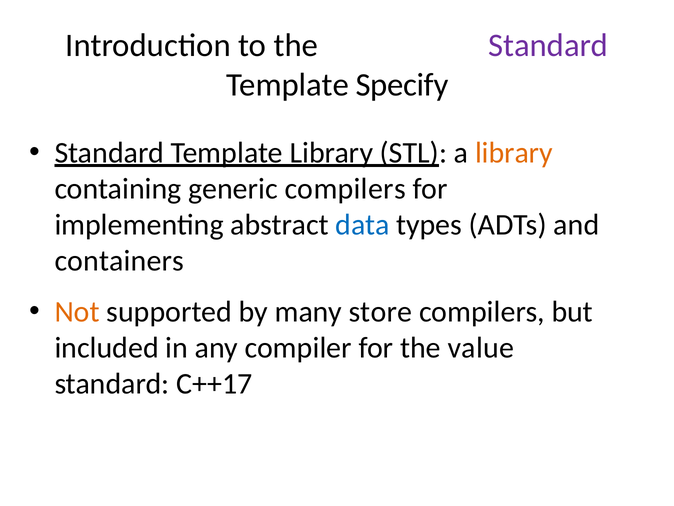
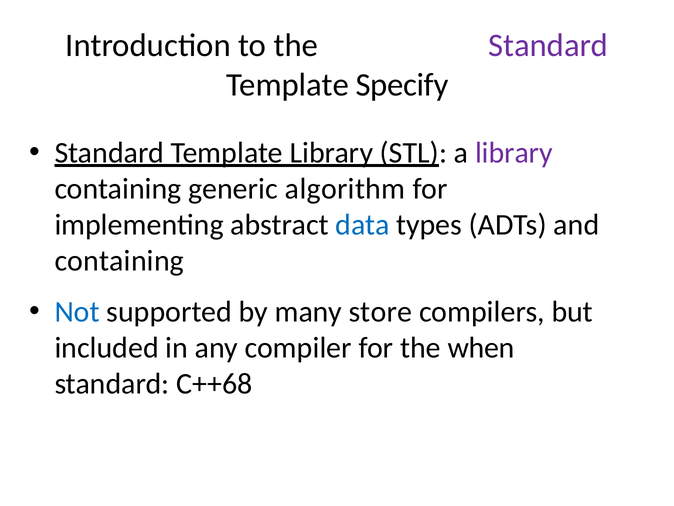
library colour: orange -> purple (514, 153)
generic compilers: compilers -> algorithm (345, 189)
containers: containers -> containing (119, 260)
Not colour: orange -> blue (77, 311)
value: value -> when (481, 347)
C++17: C++17 -> C++68 (214, 383)
